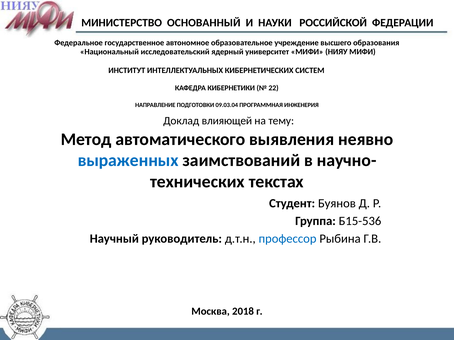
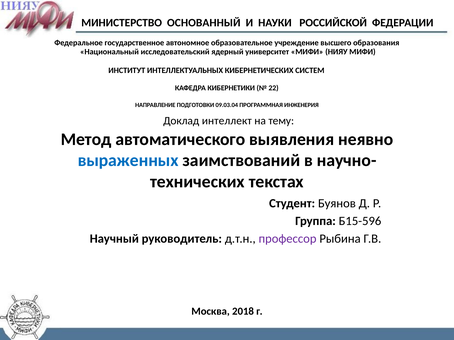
влияющей: влияющей -> интеллект (227, 121)
Б15-536: Б15-536 -> Б15-596 (360, 221)
профессор colour: blue -> purple (288, 239)
